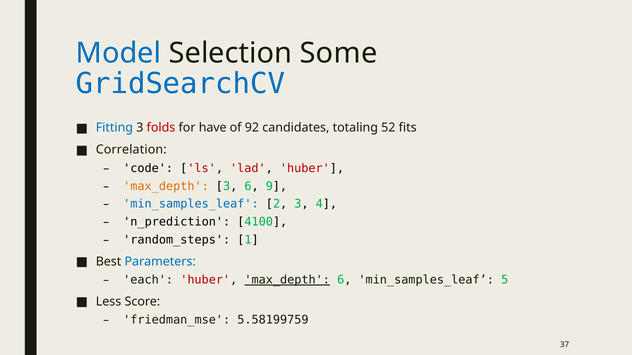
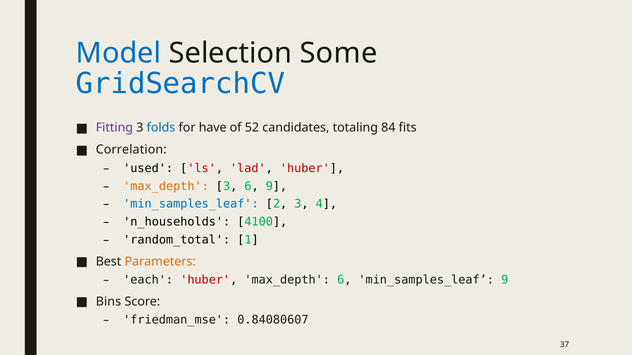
Fitting colour: blue -> purple (114, 128)
folds colour: red -> blue (161, 128)
92: 92 -> 52 (252, 128)
52: 52 -> 84 (388, 128)
code: code -> used (148, 168)
n_prediction: n_prediction -> n_households (177, 222)
random_steps: random_steps -> random_total (177, 240)
Parameters colour: blue -> orange (160, 262)
max_depth underline: present -> none (287, 280)
min_samples_leaf 5: 5 -> 9 (505, 280)
Less: Less -> Bins (108, 302)
5.58199759: 5.58199759 -> 0.84080607 (273, 320)
